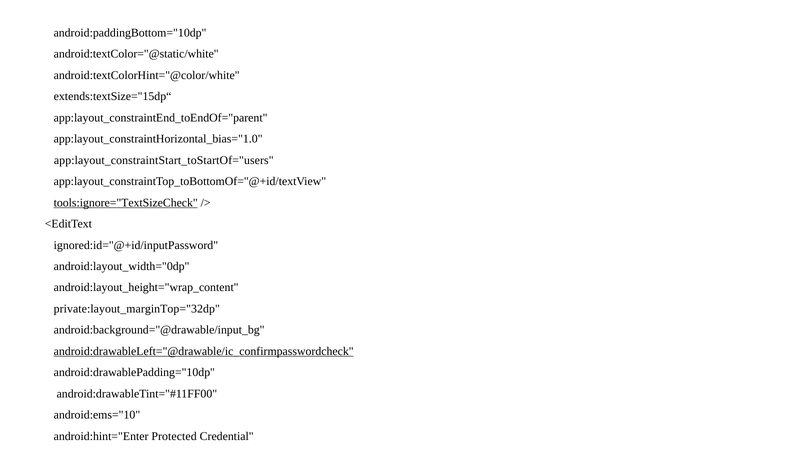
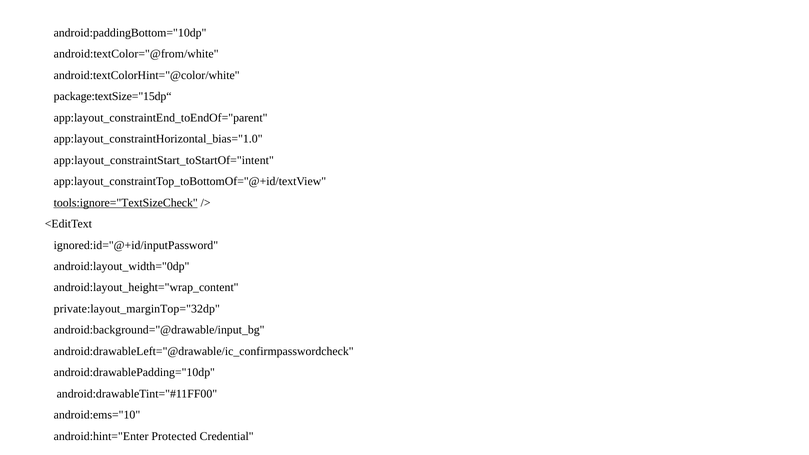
android:textColor="@static/white: android:textColor="@static/white -> android:textColor="@from/white (136, 54)
extends:textSize="15dp“: extends:textSize="15dp“ -> package:textSize="15dp“ (113, 97)
app:layout_constraintStart_toStartOf="users: app:layout_constraintStart_toStartOf="users -> app:layout_constraintStart_toStartOf="intent (164, 160)
android:drawableLeft="@drawable/ic_confirmpasswordcheck underline: present -> none (204, 351)
